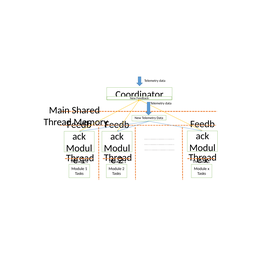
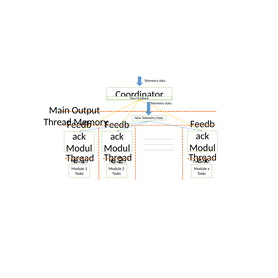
Shared: Shared -> Output (86, 110)
